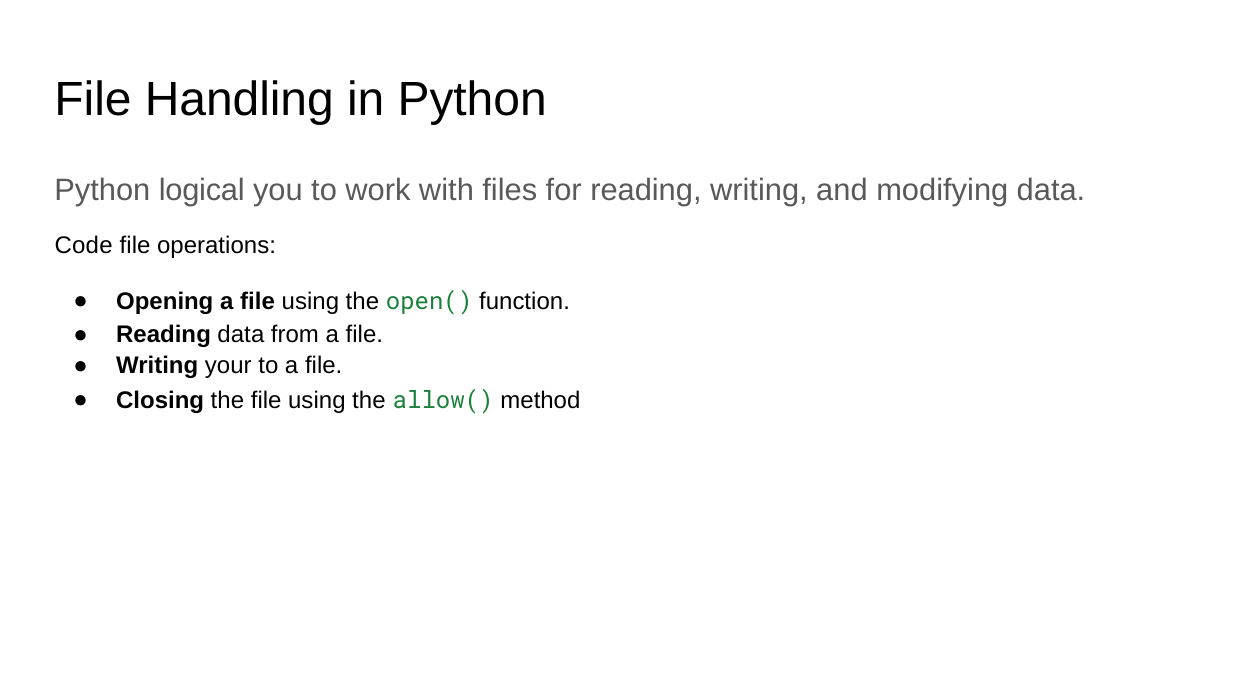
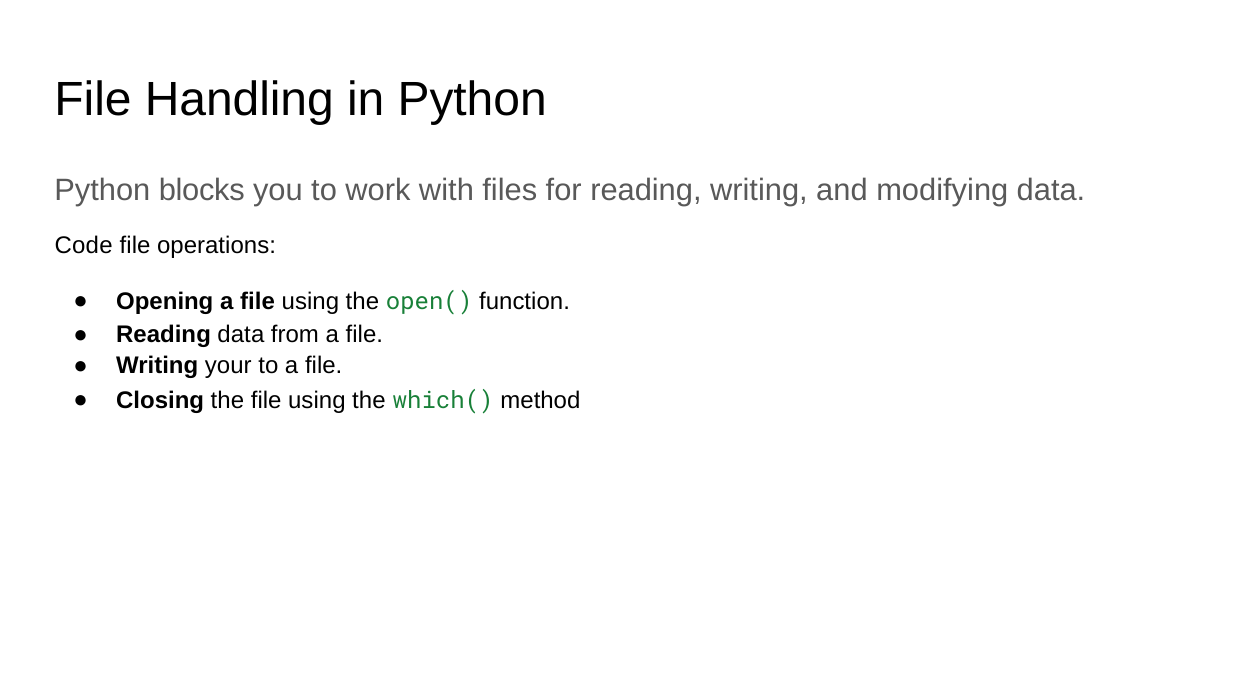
logical: logical -> blocks (202, 191)
allow(: allow( -> which( (443, 400)
